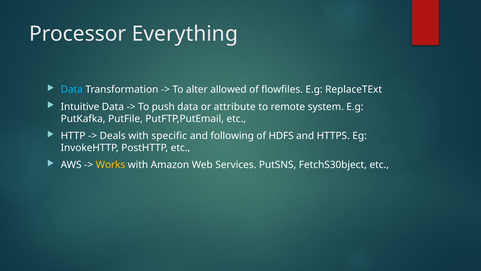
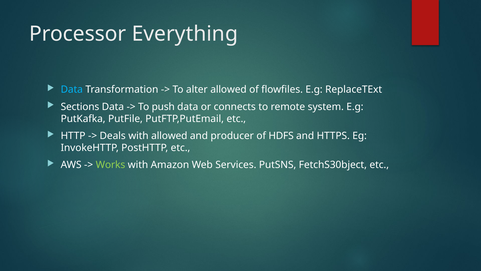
Intuitive: Intuitive -> Sections (80, 107)
attribute: attribute -> connects (235, 107)
with specific: specific -> allowed (169, 136)
following: following -> producer (232, 136)
Works colour: yellow -> light green (110, 165)
